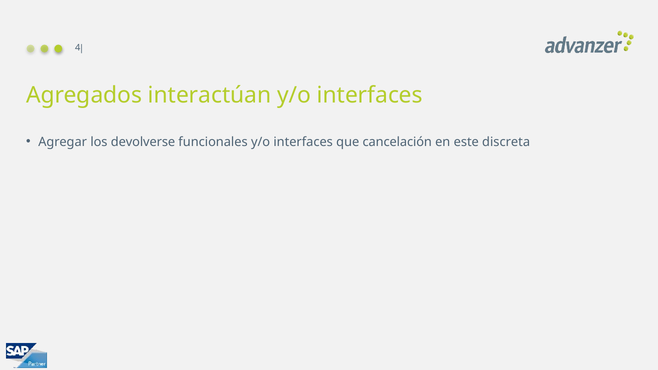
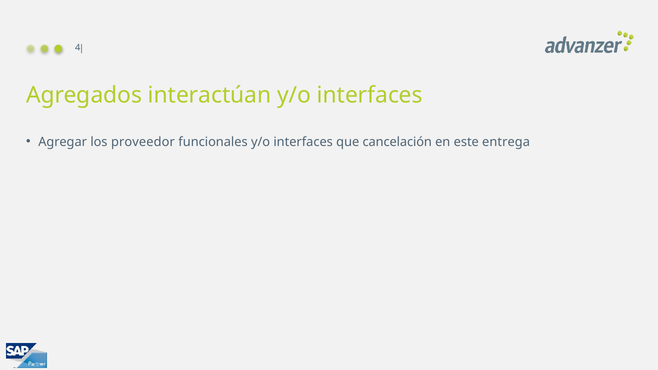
devolverse: devolverse -> proveedor (143, 142)
discreta: discreta -> entrega (506, 142)
